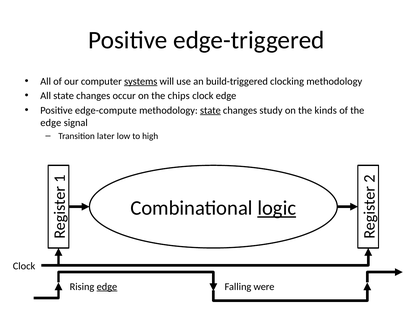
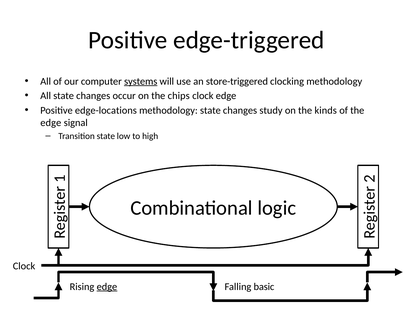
build-triggered: build-triggered -> store-triggered (237, 81)
edge-compute: edge-compute -> edge-locations (106, 110)
state underline: present -> none (210, 110)
Transition later: later -> state (106, 136)
logic underline: present -> none (277, 208)
were: were -> basic (264, 286)
